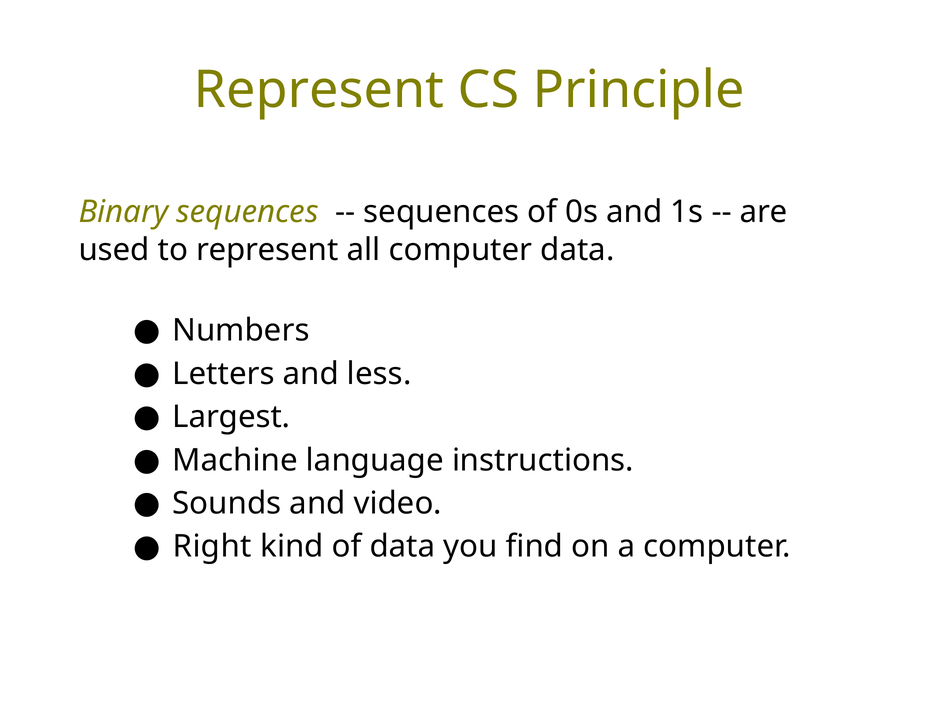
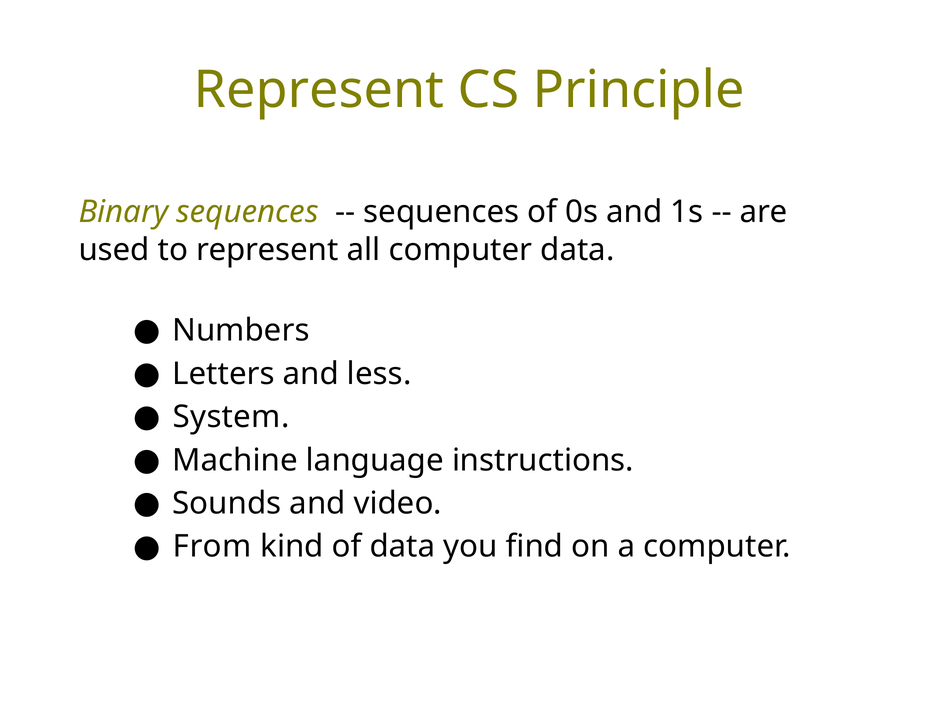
Largest: Largest -> System (231, 417)
Right: Right -> From (212, 546)
